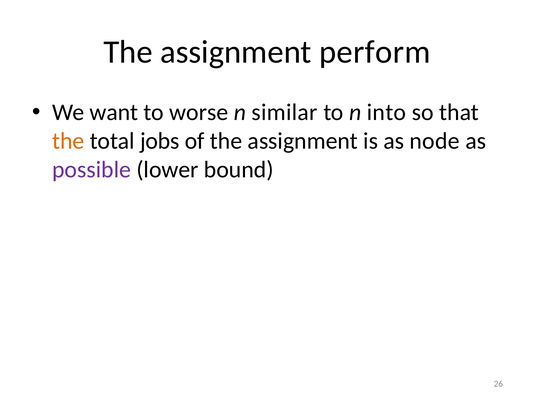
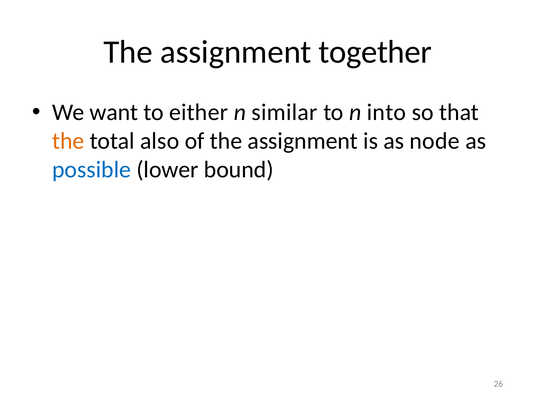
perform: perform -> together (375, 52)
worse: worse -> either (199, 112)
jobs: jobs -> also (160, 141)
possible colour: purple -> blue (92, 169)
